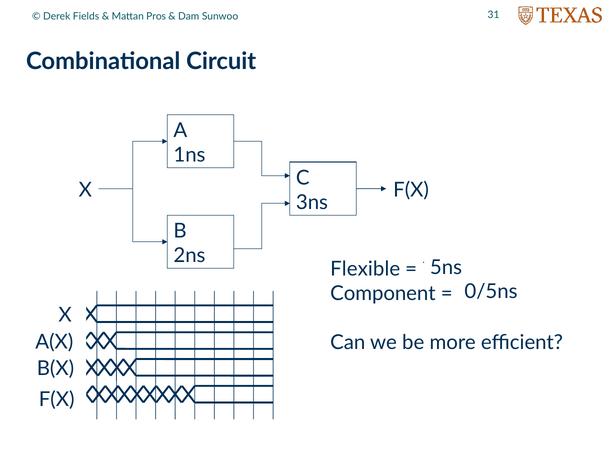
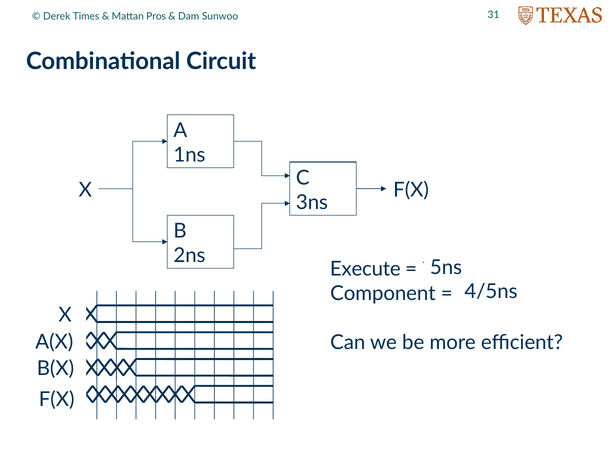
Fields: Fields -> Times (86, 16)
Flexible: Flexible -> Execute (365, 269)
0/5ns: 0/5ns -> 4/5ns (491, 291)
